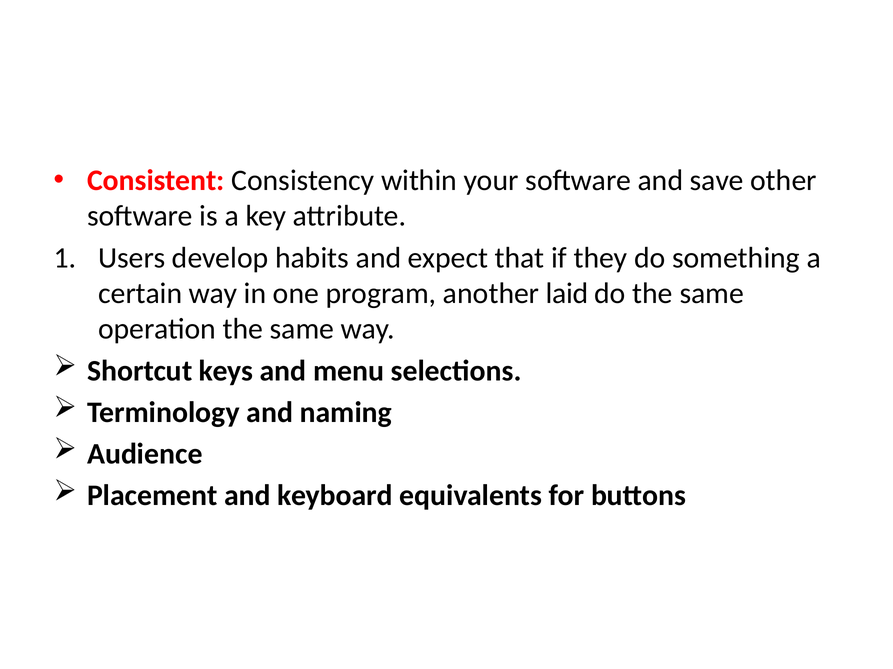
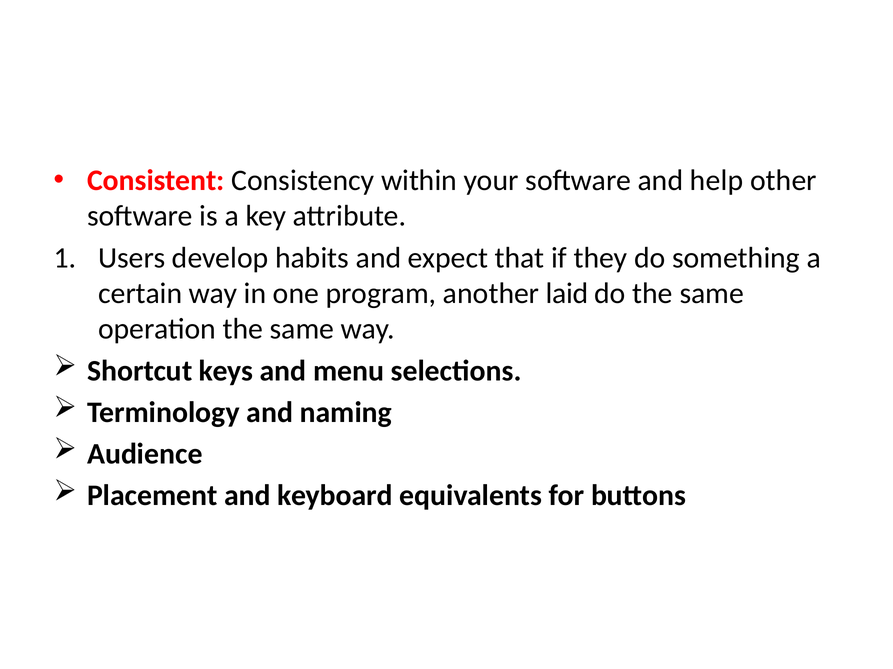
save: save -> help (717, 181)
